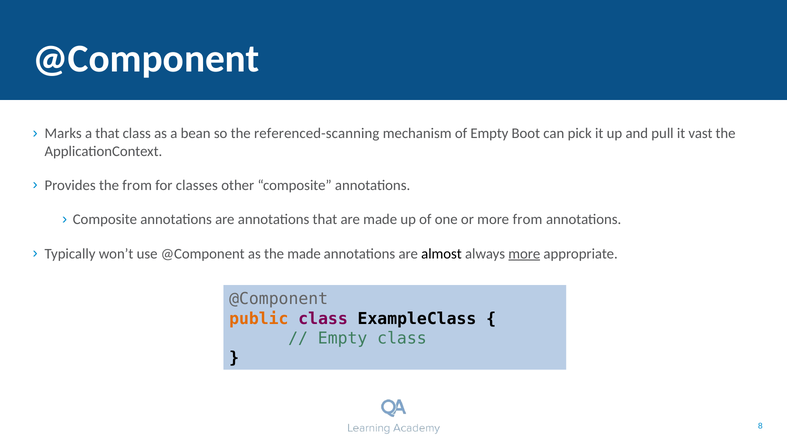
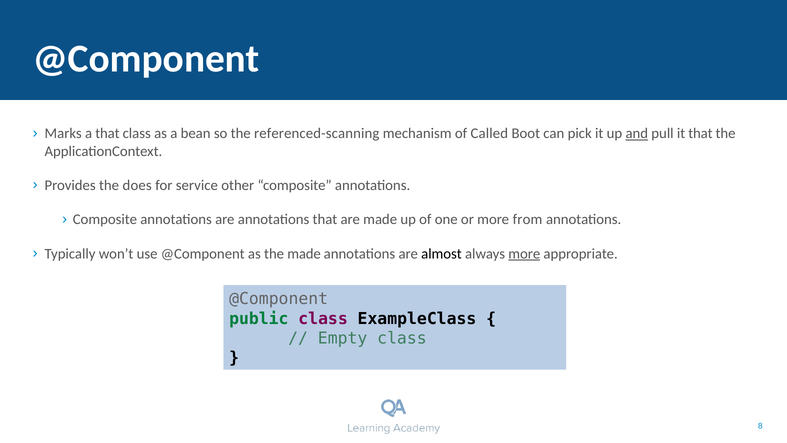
of Empty: Empty -> Called (489, 133)
and underline: none -> present (637, 133)
it vast: vast -> that (700, 133)
the from: from -> does (137, 185)
classes: classes -> service (197, 185)
public colour: orange -> green (259, 318)
